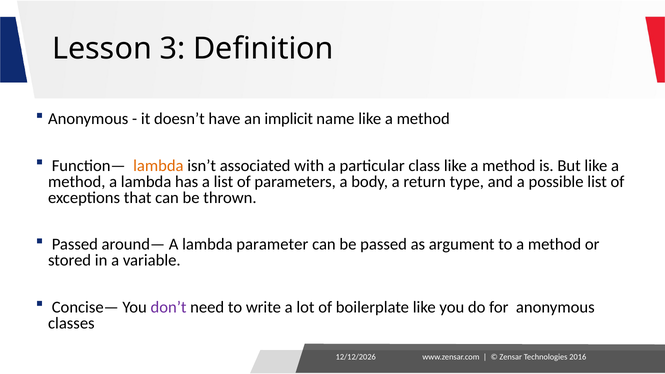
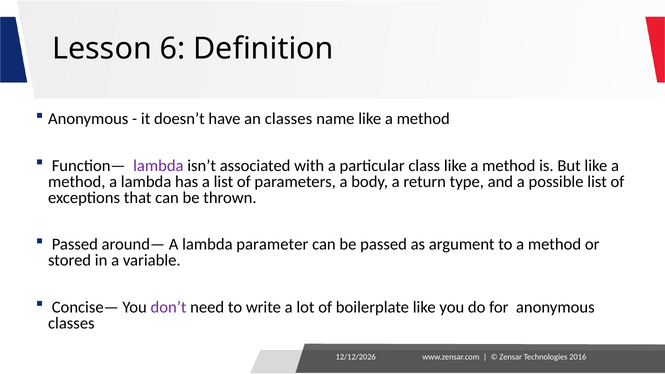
3: 3 -> 6 (173, 49)
an implicit: implicit -> classes (289, 119)
lambda colour: orange -> purple (158, 166)
